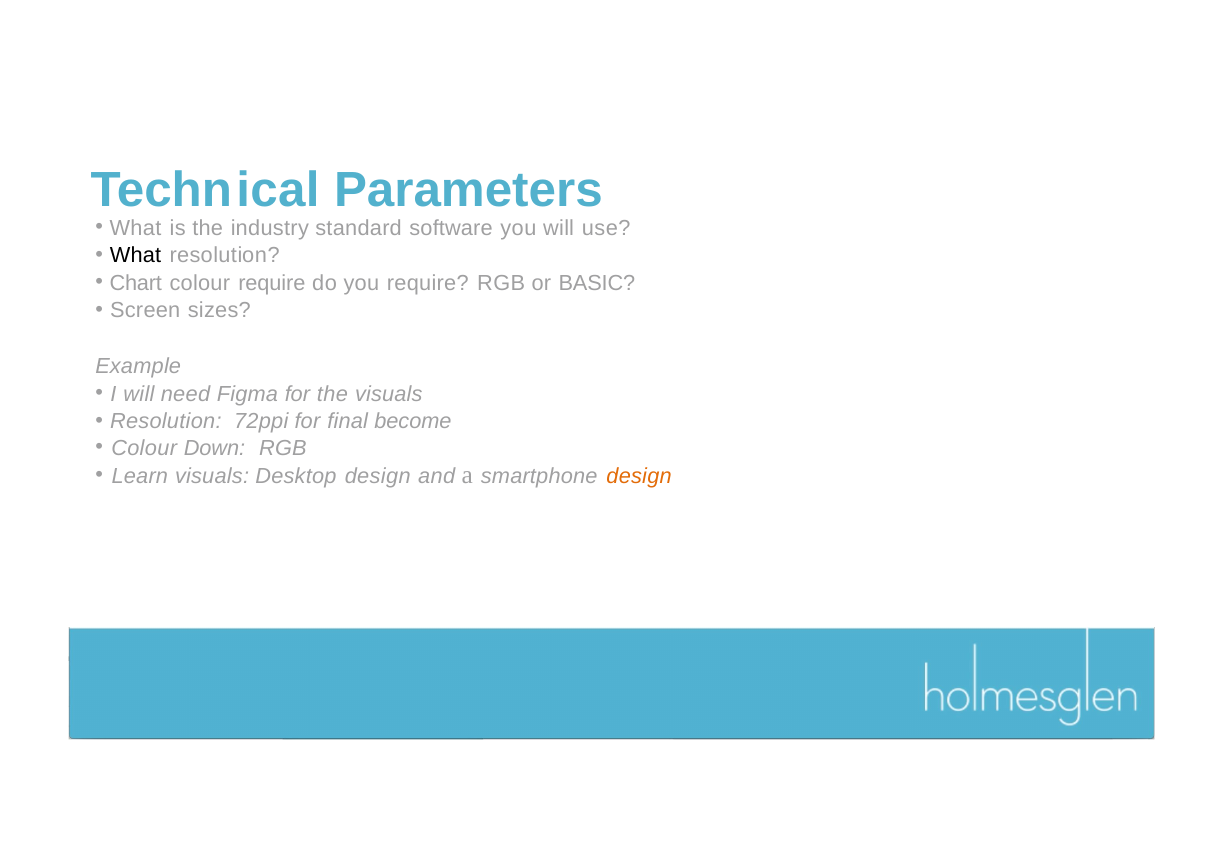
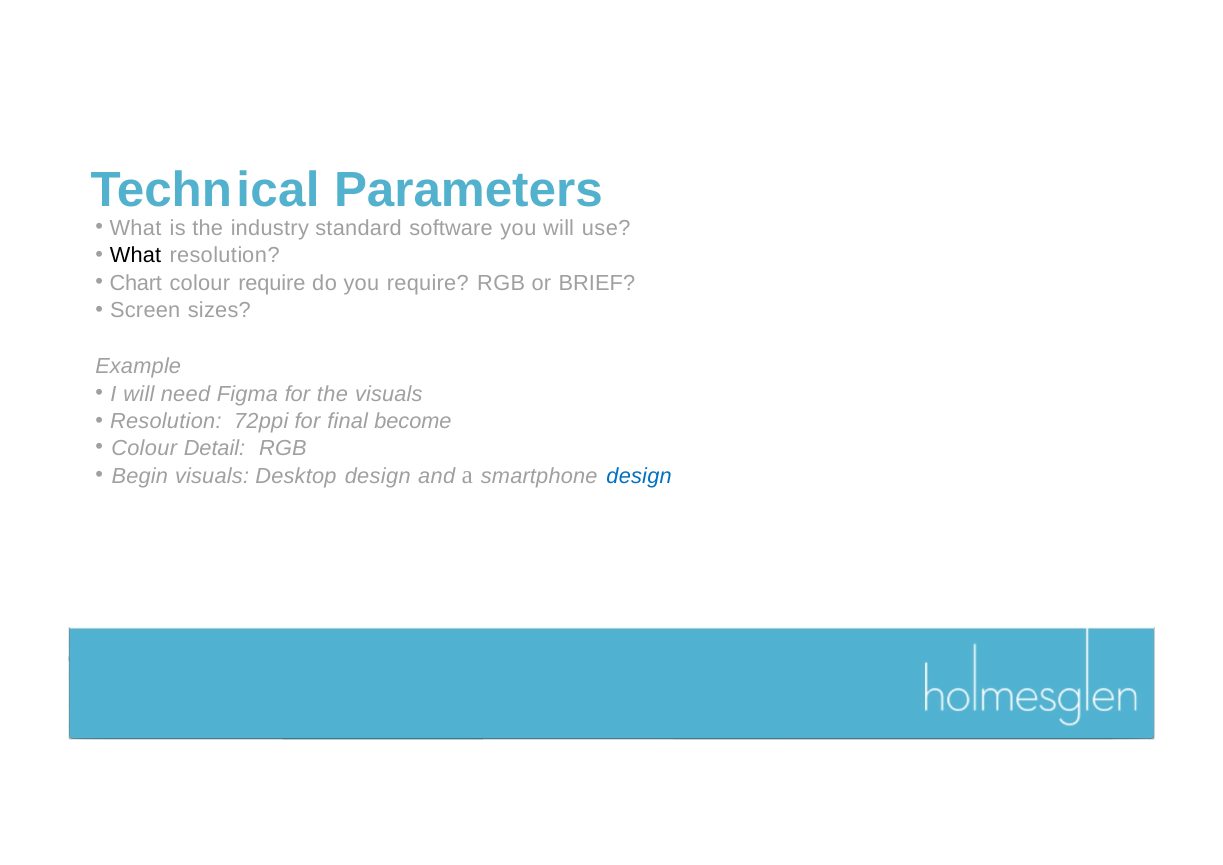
BASIC: BASIC -> BRIEF (597, 283)
Down: Down -> Detail (214, 448)
Learn: Learn -> Begin (140, 477)
design colour: orange -> blue (639, 477)
